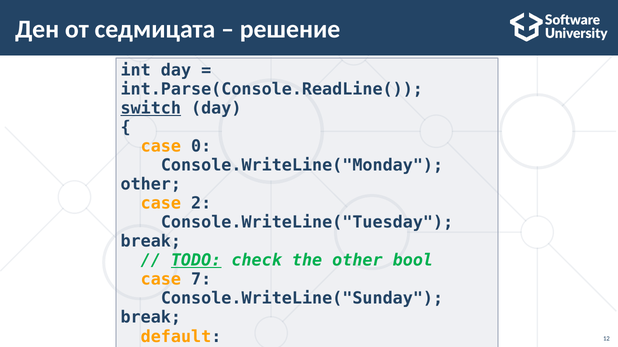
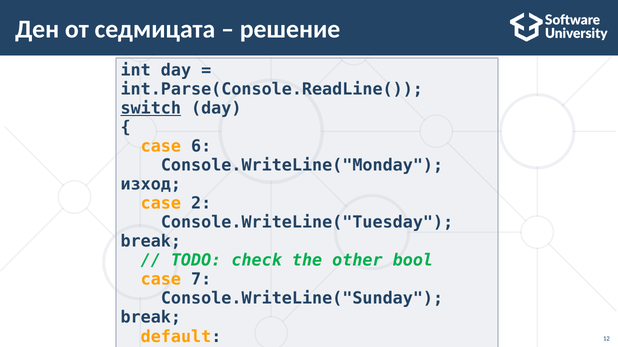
0: 0 -> 6 (201, 146)
other: other -> изход (151, 185)
TODO underline: present -> none (196, 261)
